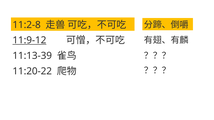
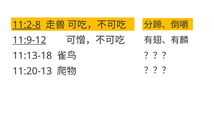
11:2-8 underline: none -> present (27, 25)
11:13-39: 11:13-39 -> 11:13-18 (32, 56)
11:20-22: 11:20-22 -> 11:20-13 (32, 71)
